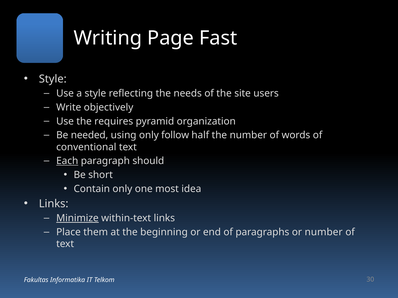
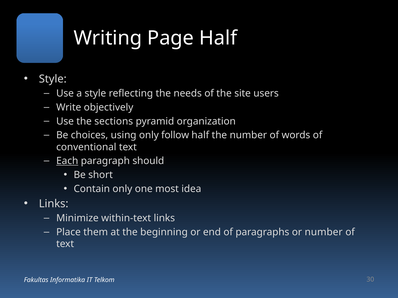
Page Fast: Fast -> Half (218, 38)
requires: requires -> sections (114, 121)
needed: needed -> choices (89, 135)
Minimize underline: present -> none (77, 218)
